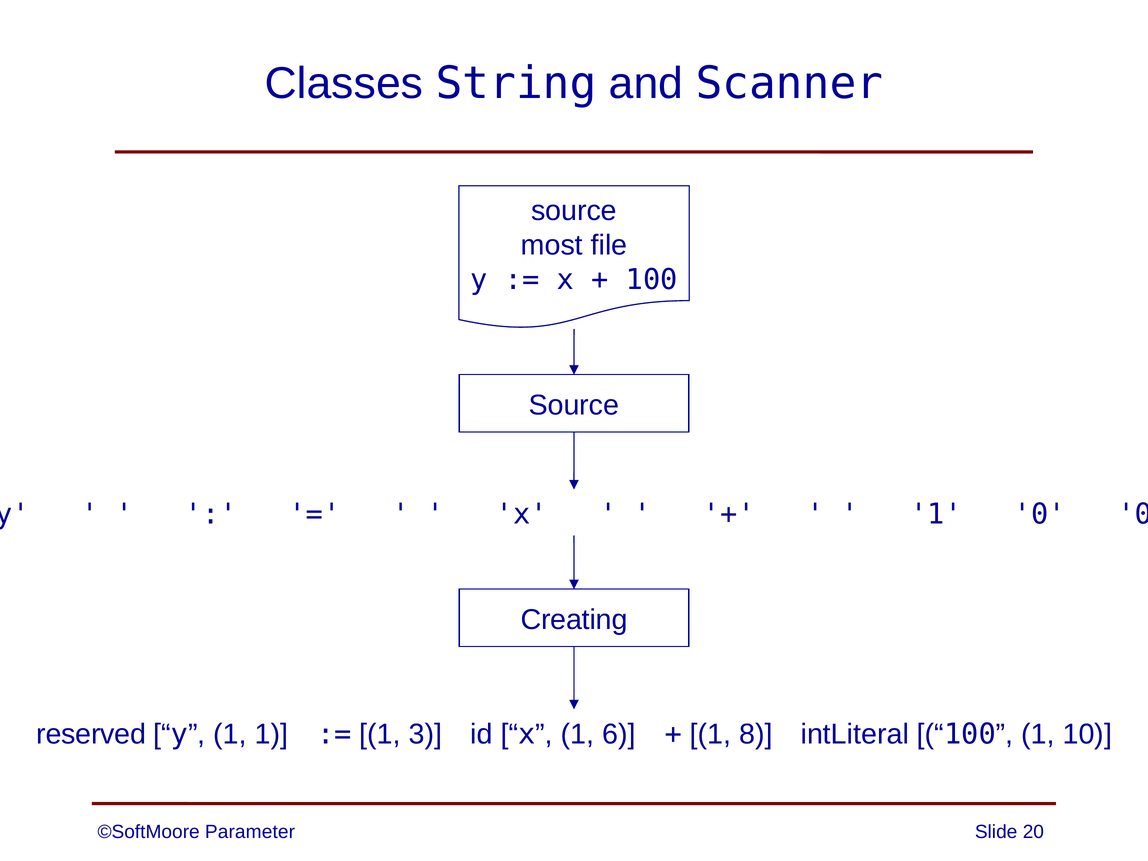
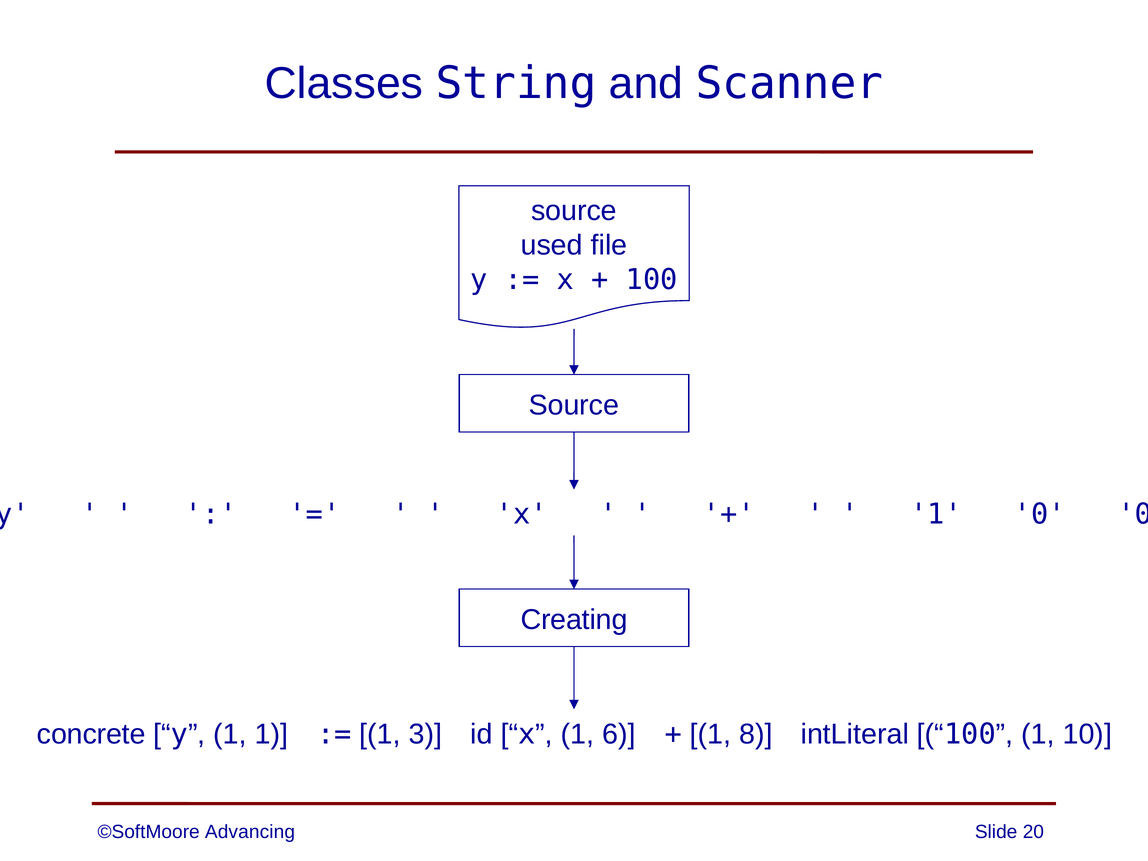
most: most -> used (552, 245)
reserved: reserved -> concrete (91, 734)
Parameter: Parameter -> Advancing (250, 832)
